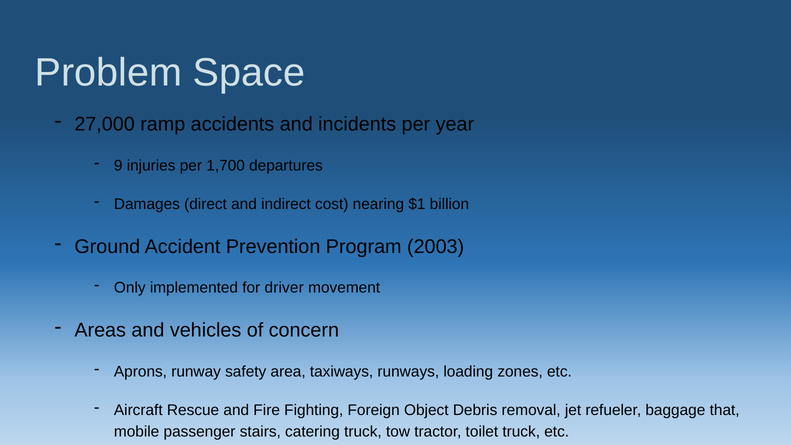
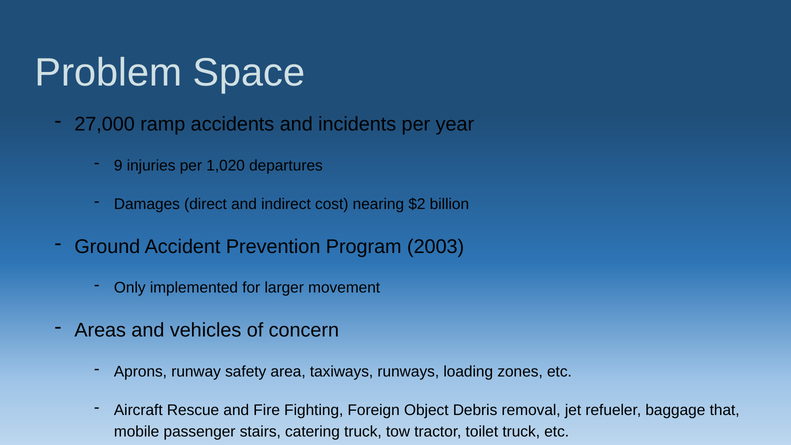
1,700: 1,700 -> 1,020 (226, 165)
$1: $1 -> $2 (417, 204)
driver: driver -> larger (284, 288)
